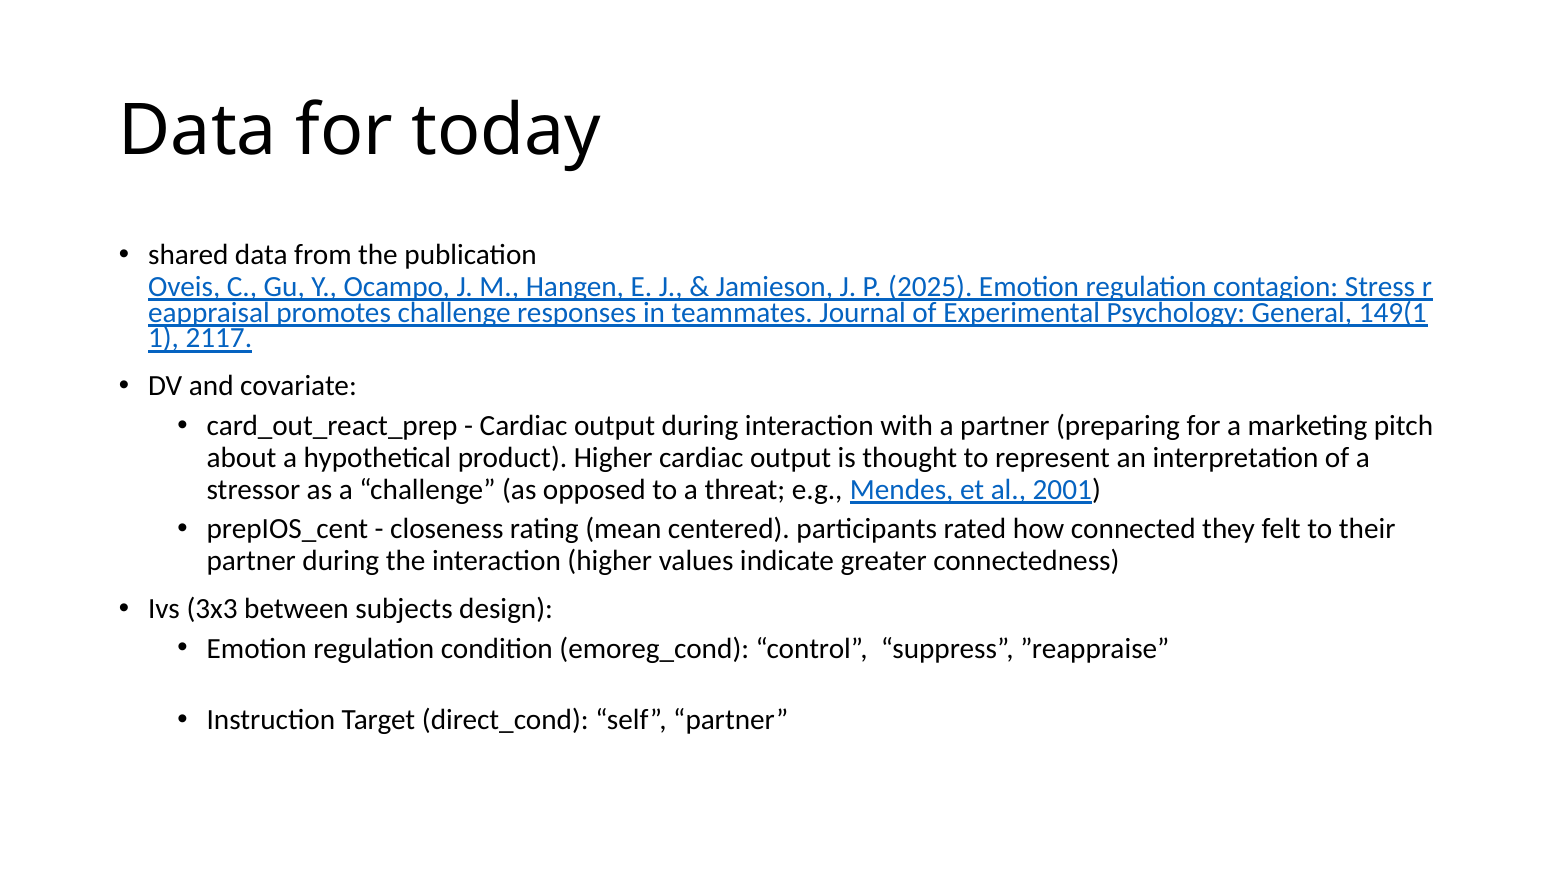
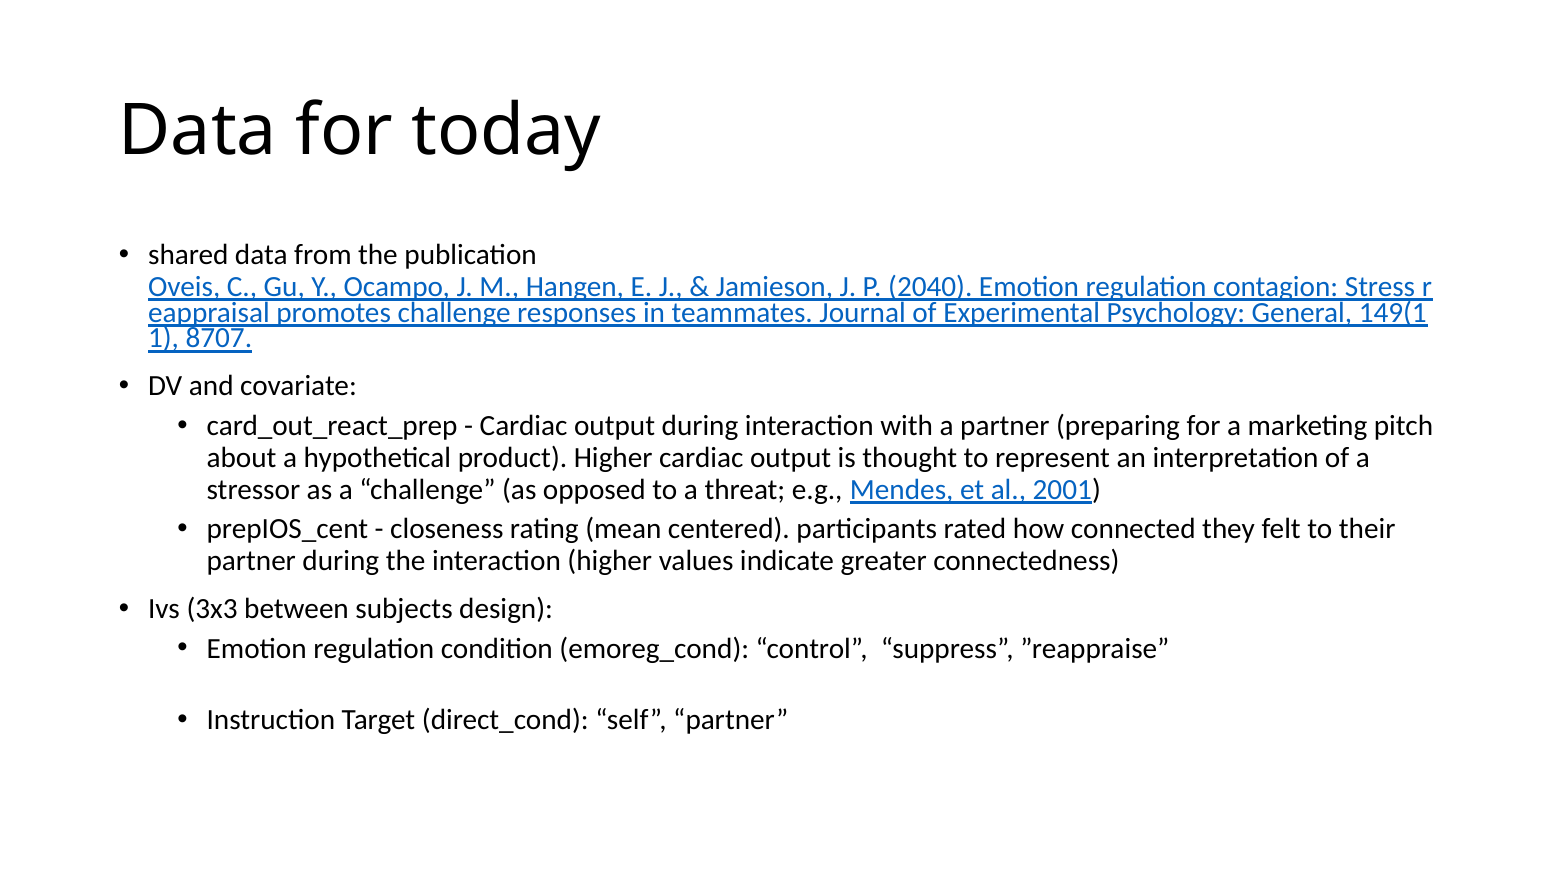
2025: 2025 -> 2040 (930, 287)
2117: 2117 -> 8707 (219, 338)
